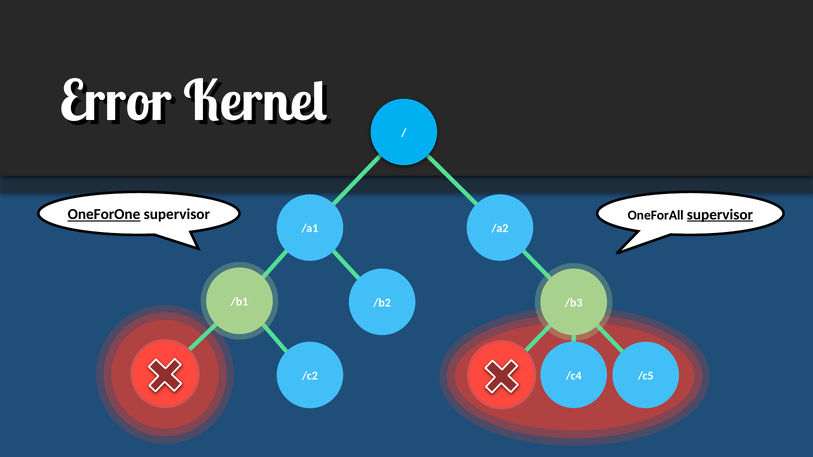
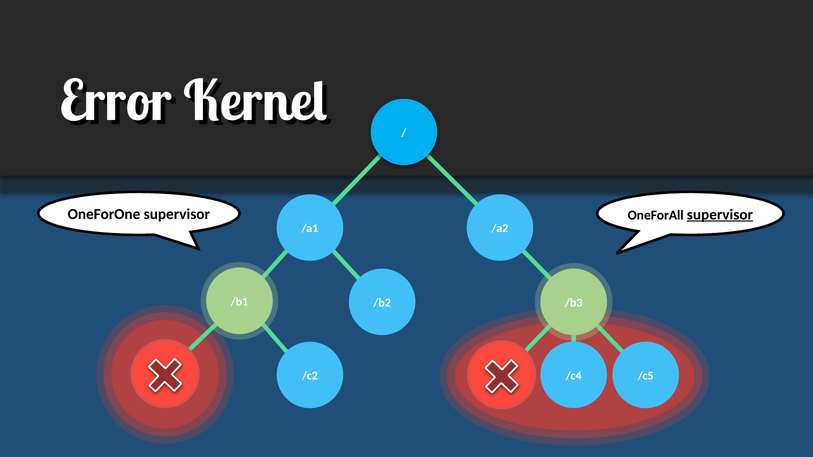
OneForOne underline: present -> none (104, 215)
